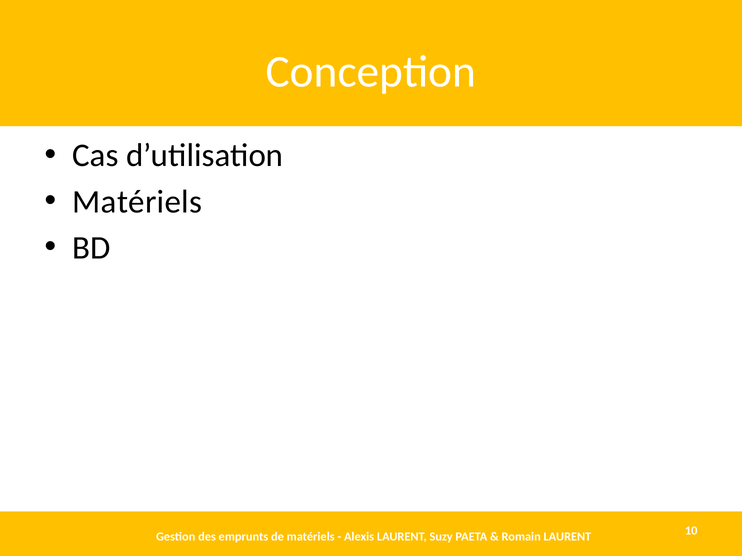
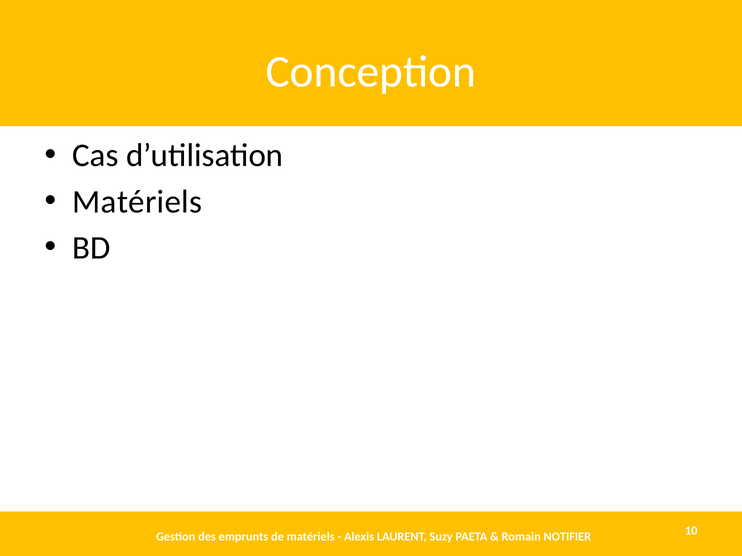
Romain LAURENT: LAURENT -> NOTIFIER (567, 537)
